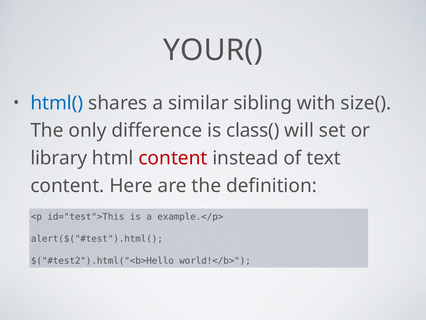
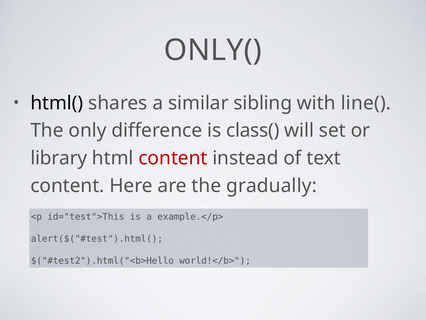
YOUR(: YOUR( -> ONLY( (213, 50)
html( colour: blue -> black (57, 103)
size(: size( -> line( (366, 103)
definition: definition -> gradually (271, 186)
